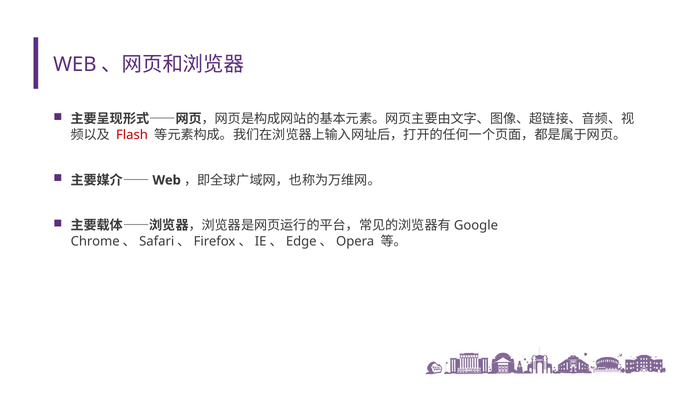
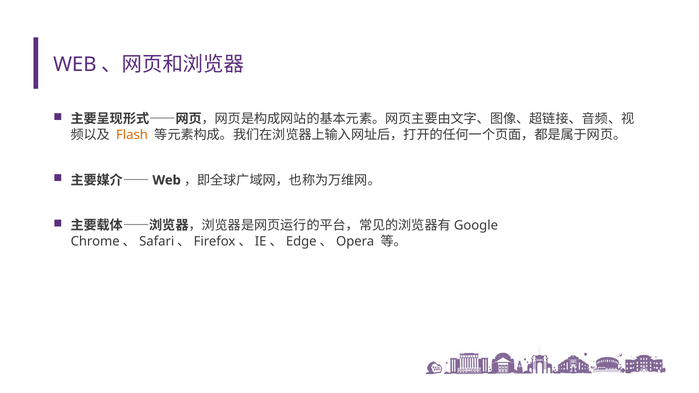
Flash colour: red -> orange (132, 135)
